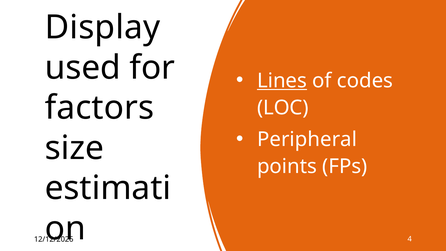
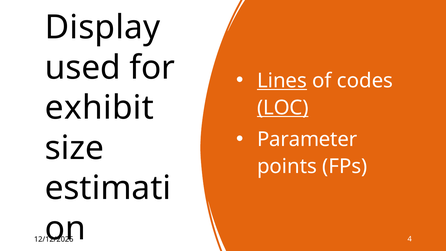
factors: factors -> exhibit (99, 108)
LOC underline: none -> present (283, 108)
Peripheral: Peripheral -> Parameter (307, 139)
